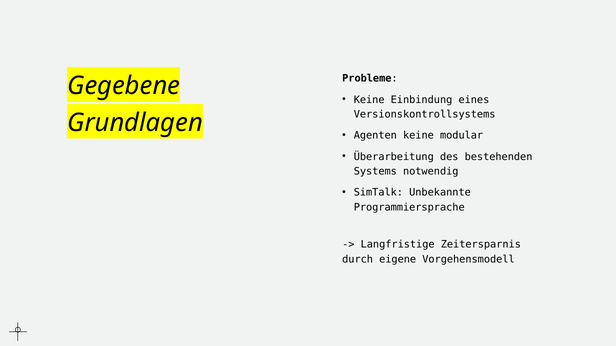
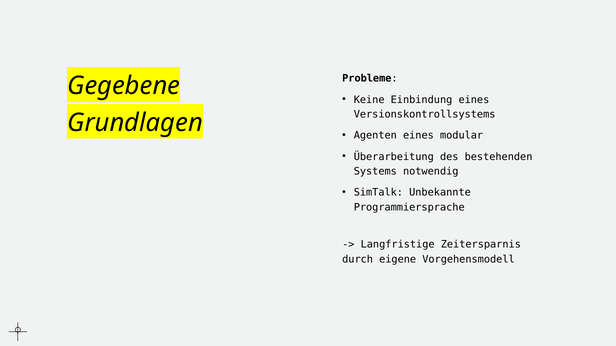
Agenten keine: keine -> eines (418, 136)
